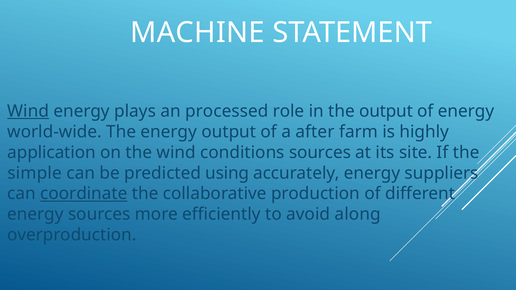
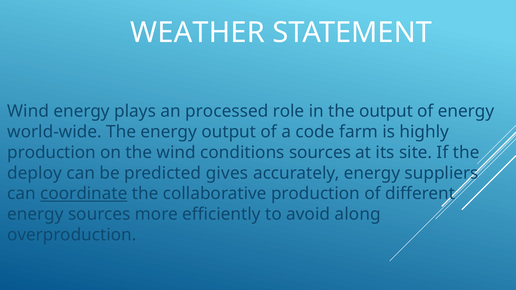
MACHINE: MACHINE -> WEATHER (198, 33)
Wind underline: present -> none (28, 111)
after: after -> code (315, 132)
application: application -> production (52, 153)
simple: simple -> deploy (35, 173)
using: using -> gives (227, 173)
